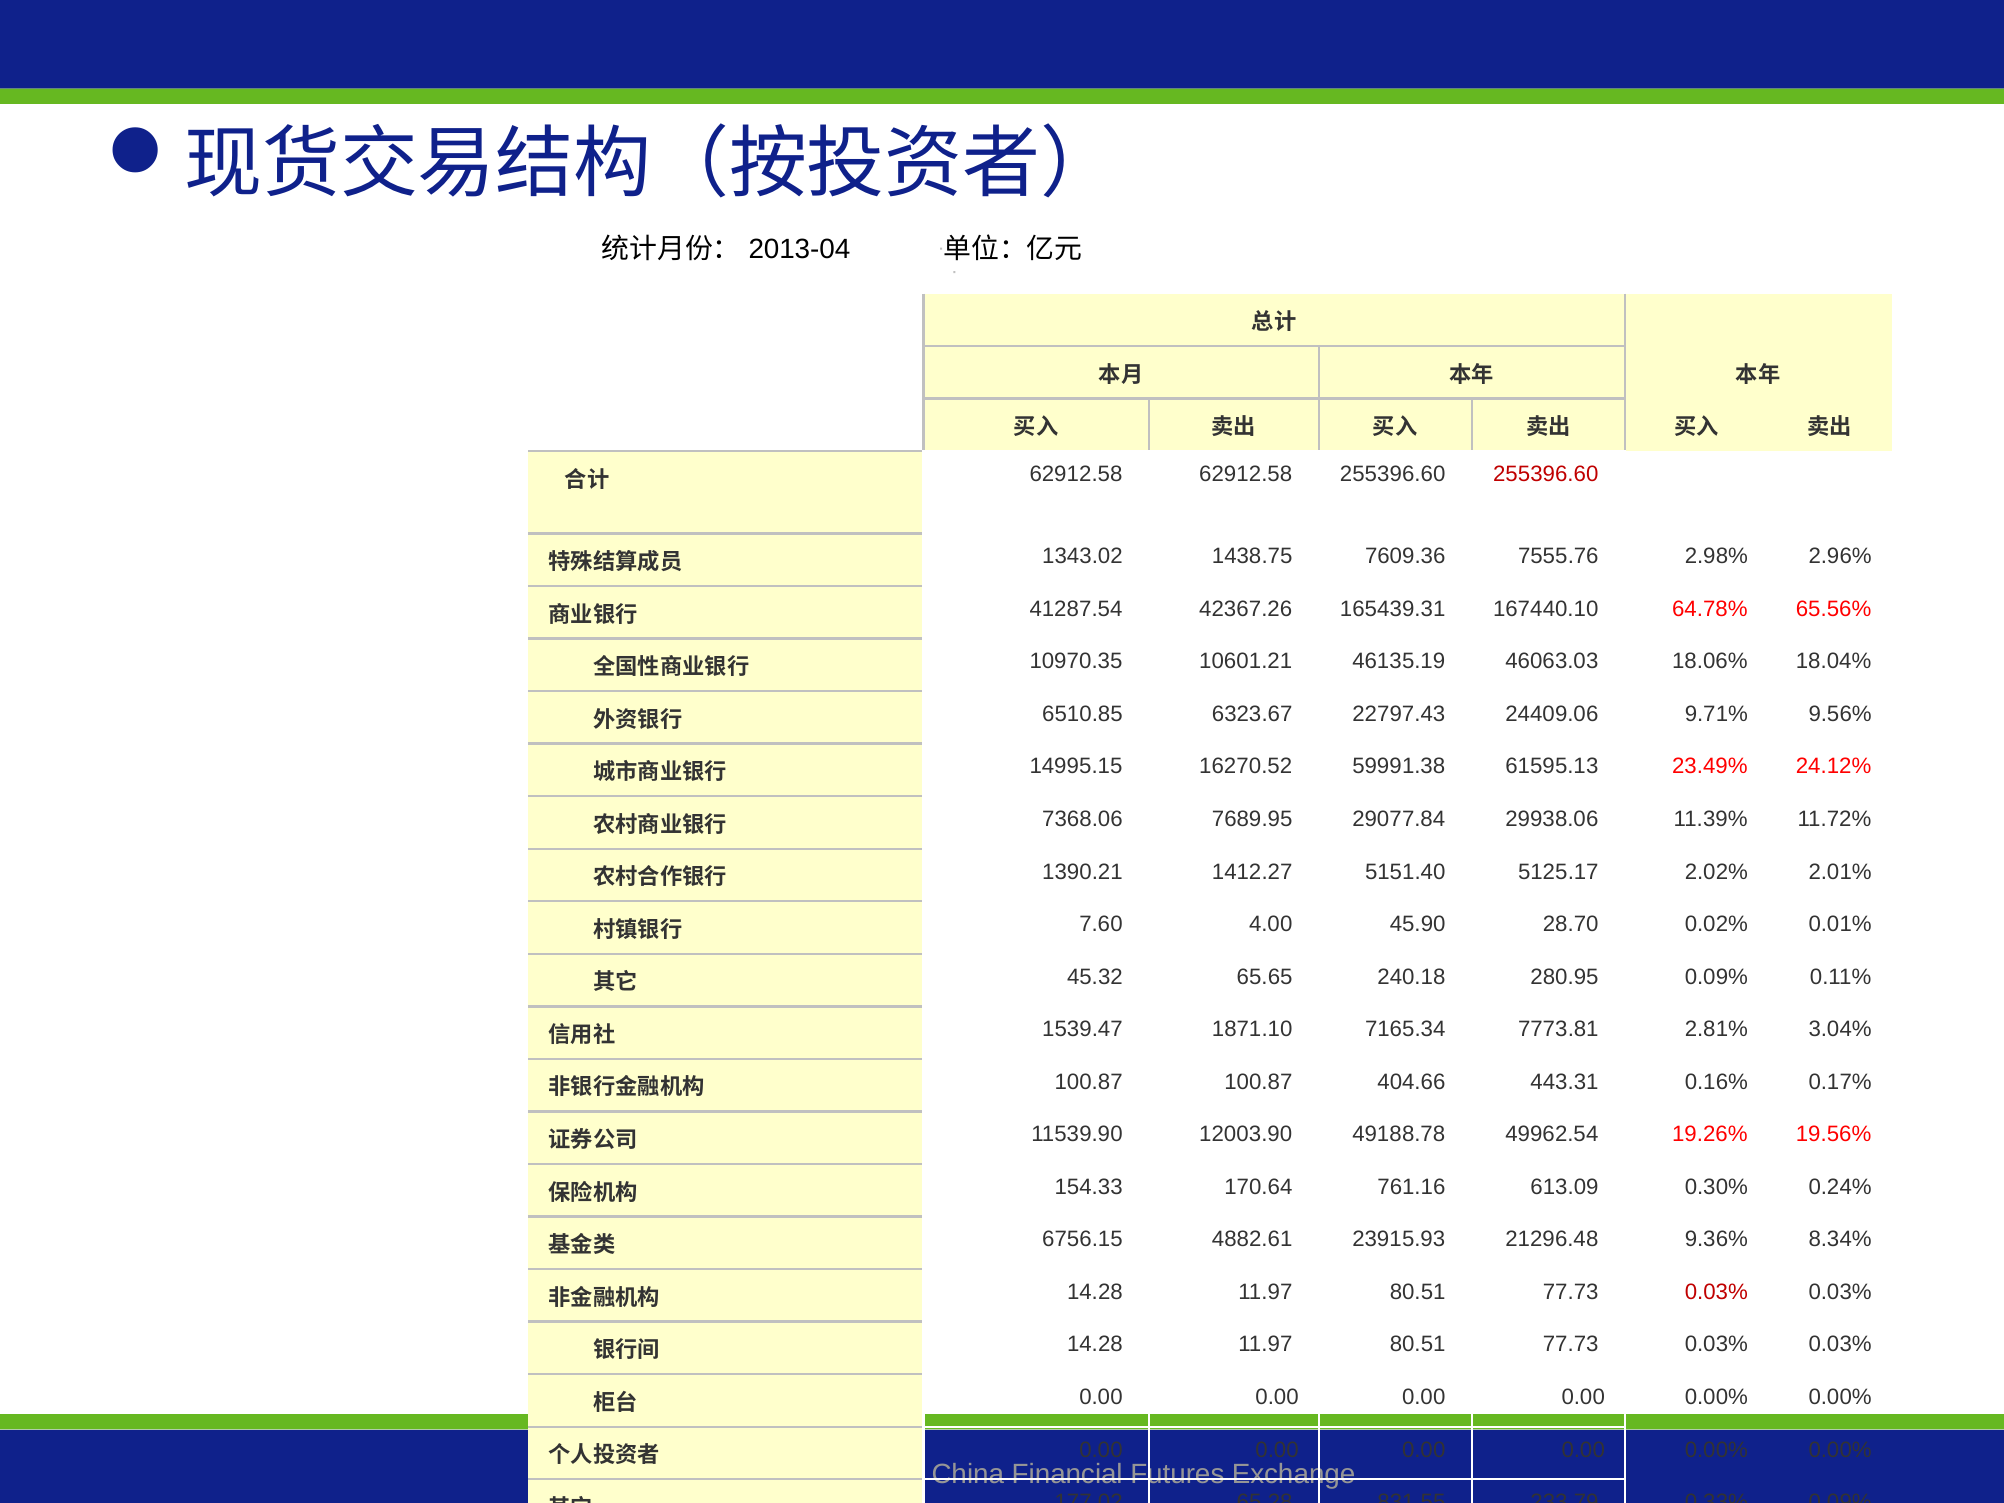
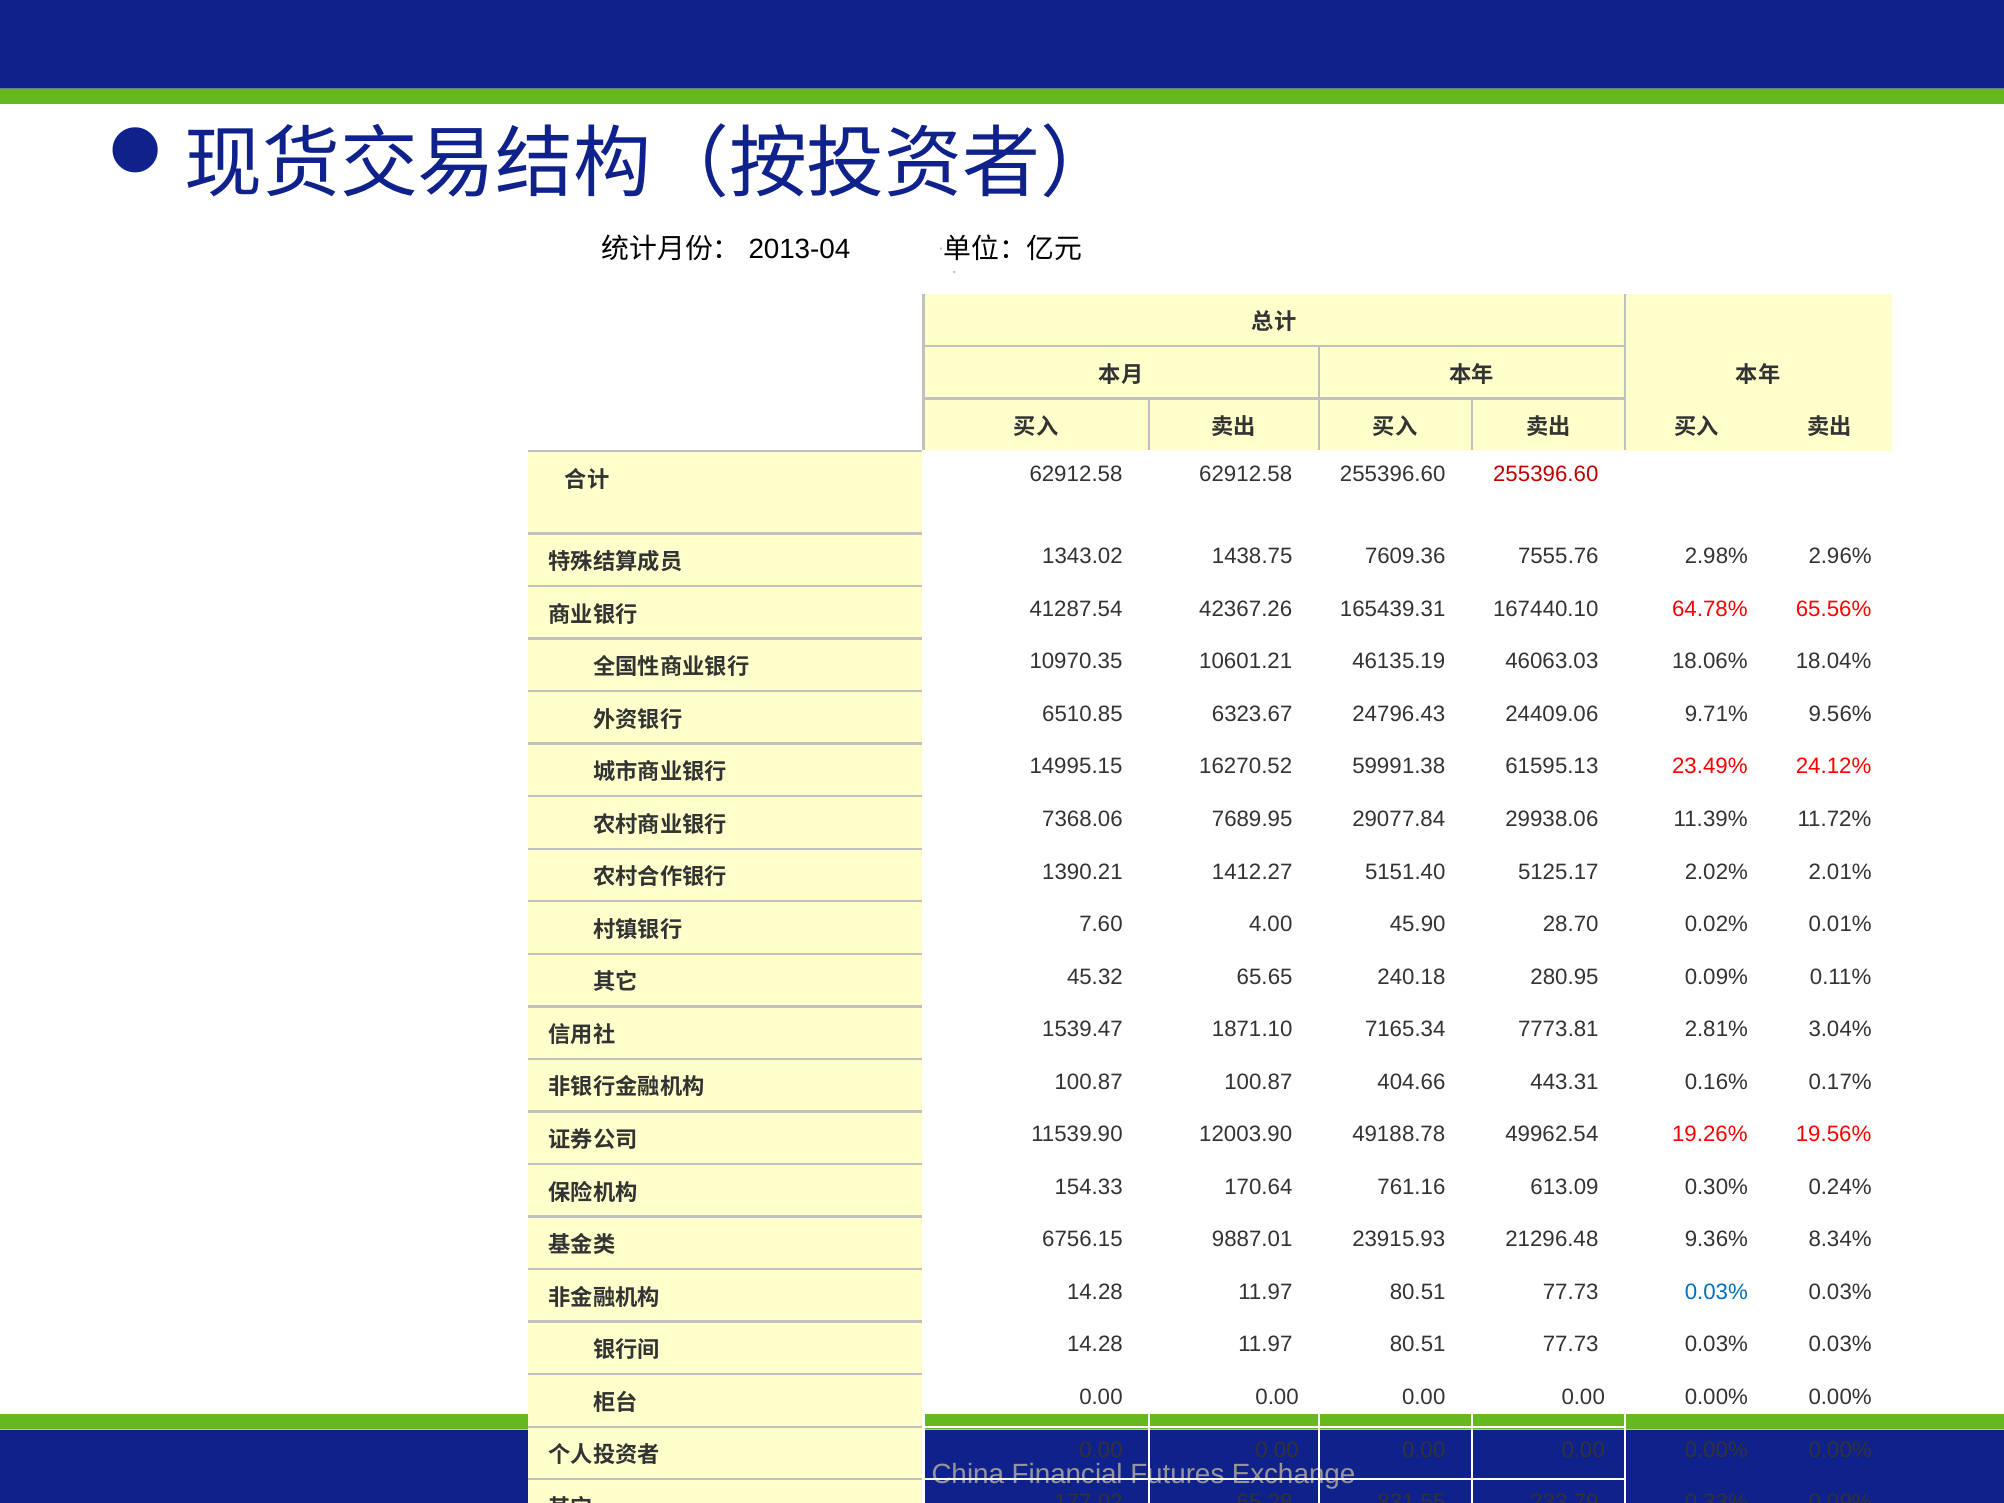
22797.43: 22797.43 -> 24796.43 (1399, 714)
4882.61: 4882.61 -> 9887.01 (1252, 1240)
0.03% colour: red -> blue (1716, 1292)
